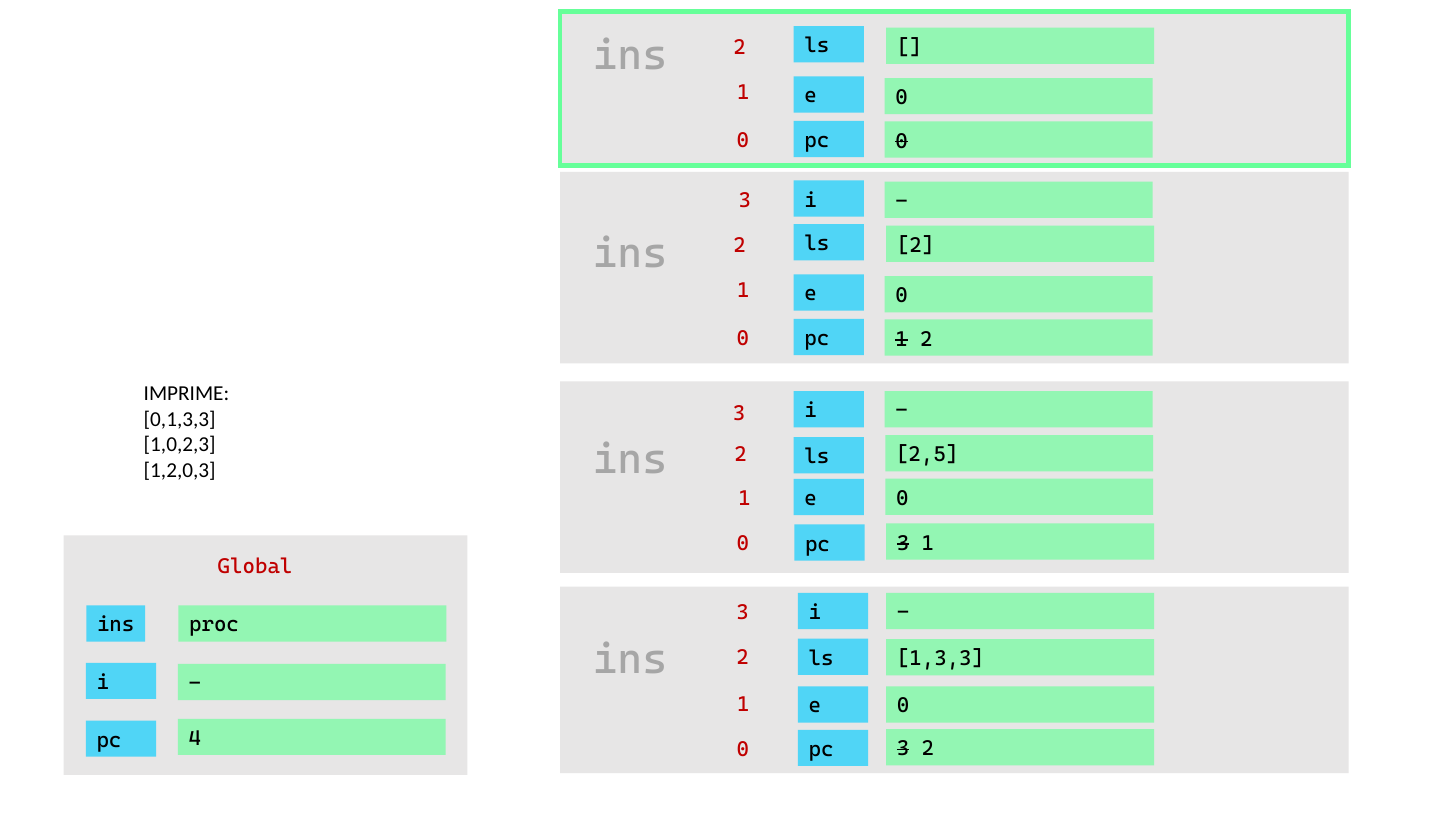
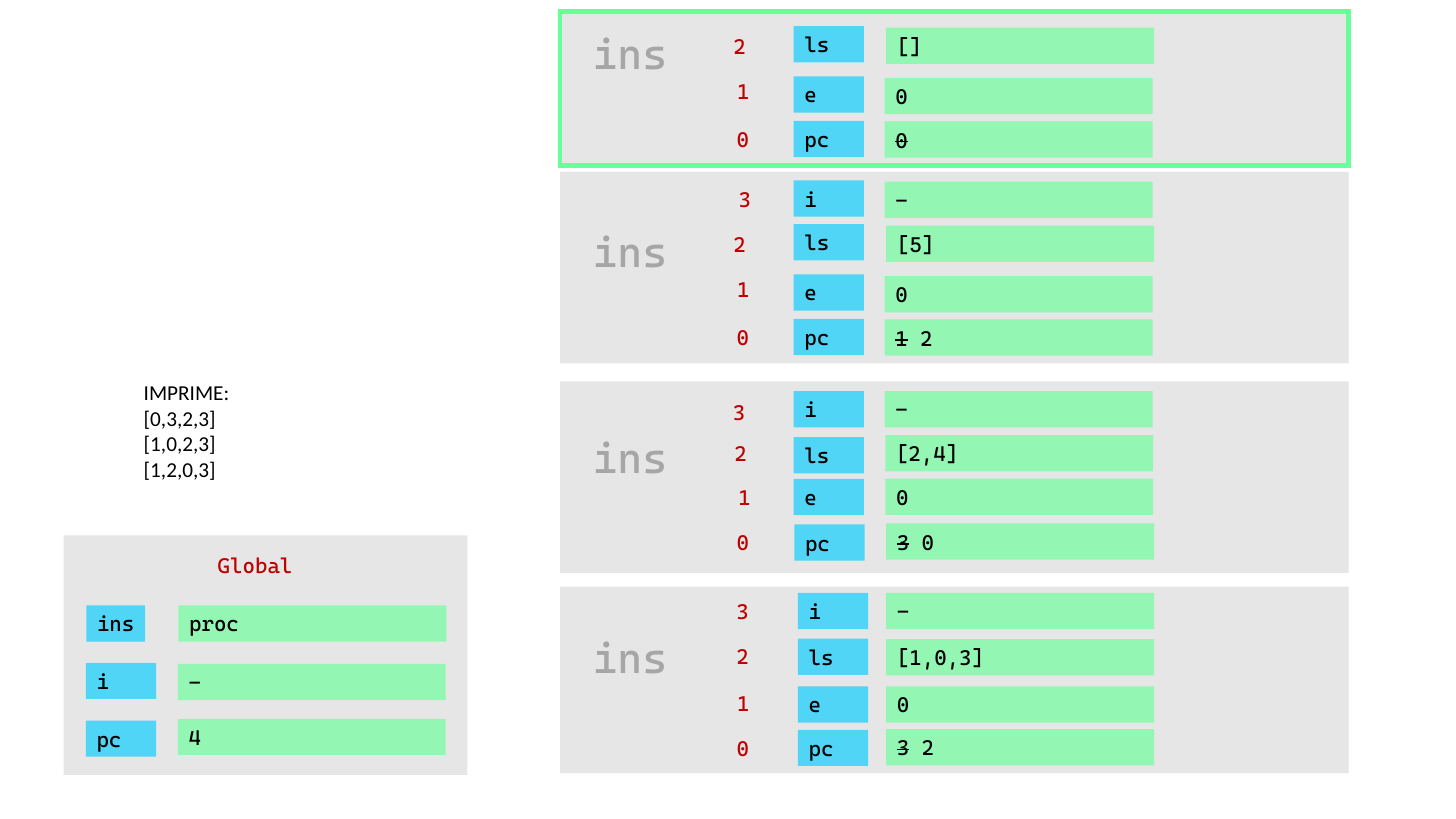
2: 2 -> 5 (916, 245)
0,1,3,3: 0,1,3,3 -> 0,3,2,3 (180, 419)
2,5: 2,5 -> 2,4 (927, 455)
3 1: 1 -> 0 (928, 543)
1,3,3: 1,3,3 -> 1,0,3 (941, 659)
